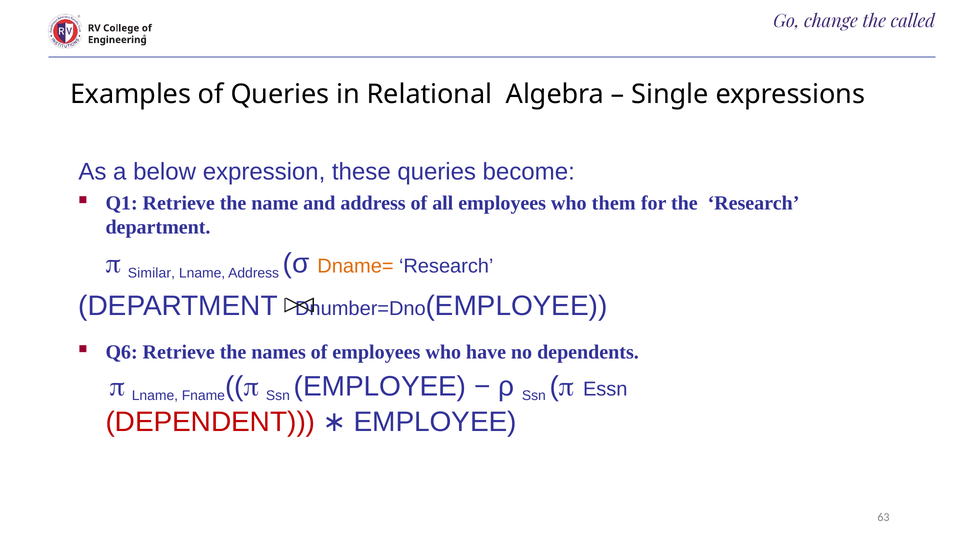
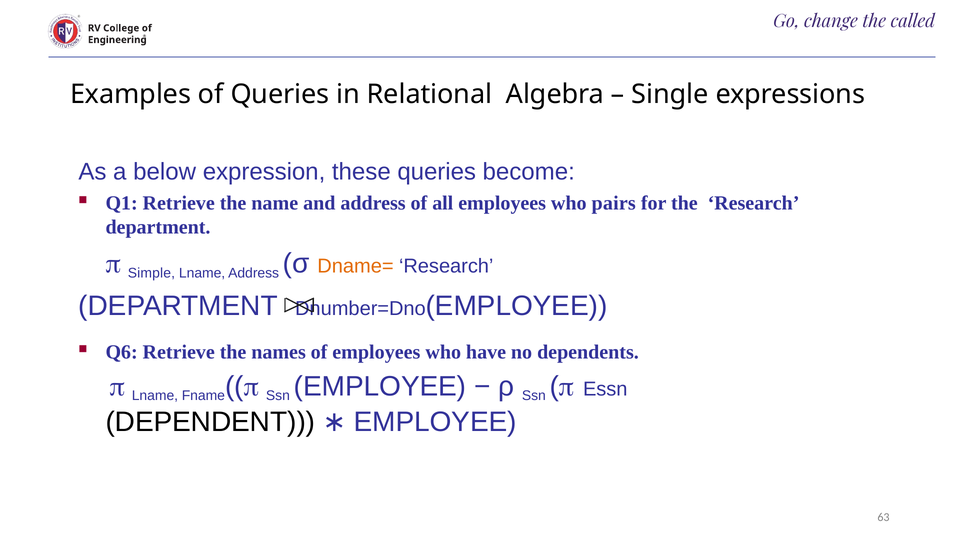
them: them -> pairs (614, 203)
Similar: Similar -> Simple (151, 273)
DEPENDENT colour: red -> black (210, 422)
